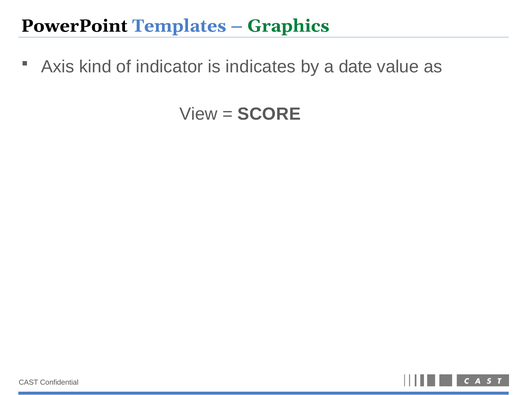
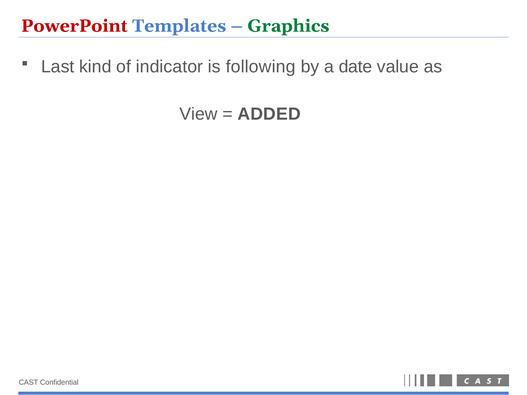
PowerPoint colour: black -> red (74, 26)
Axis: Axis -> Last (58, 67)
indicates: indicates -> following (261, 67)
SCORE: SCORE -> ADDED (269, 114)
